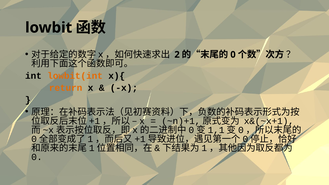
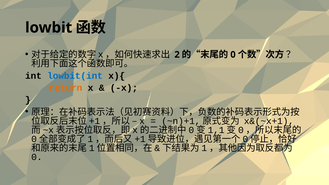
lowbit(int colour: orange -> blue (75, 76)
